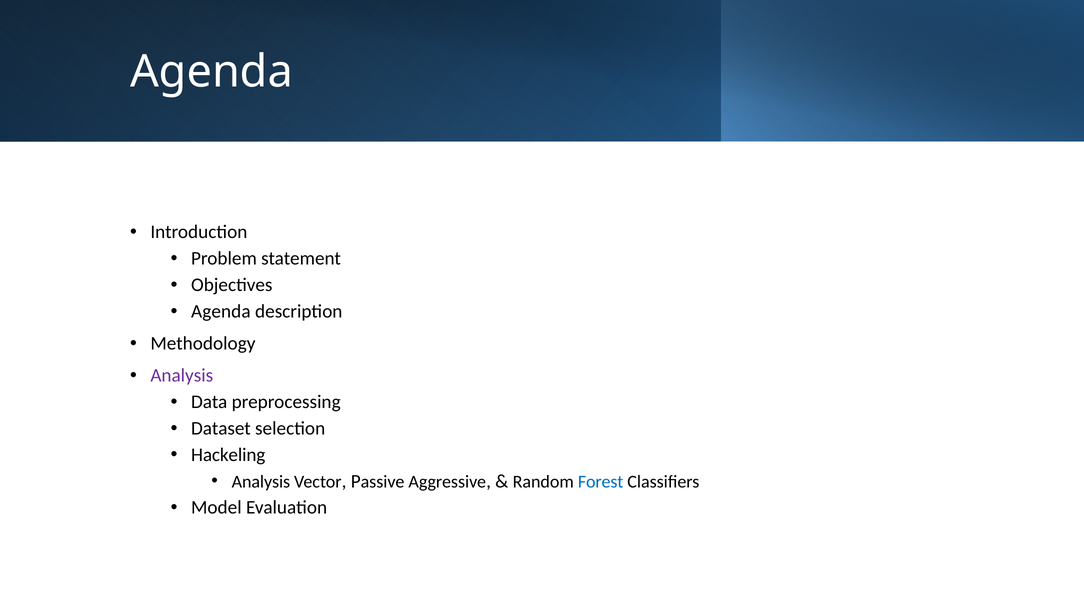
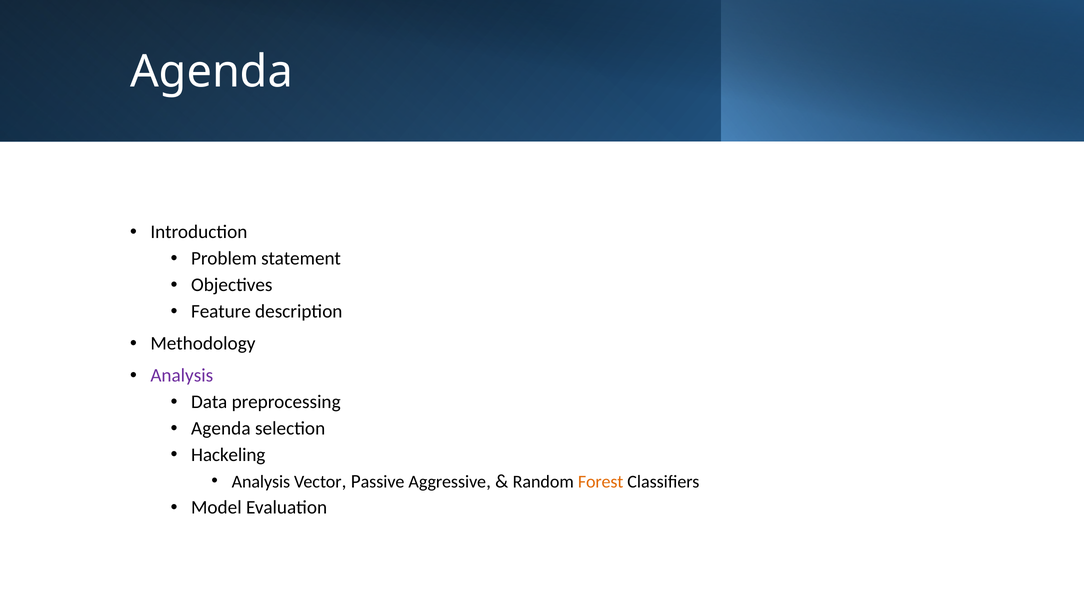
Agenda: Agenda -> Feature (221, 311)
Dataset: Dataset -> Agenda (221, 428)
Forest colour: blue -> orange (601, 481)
